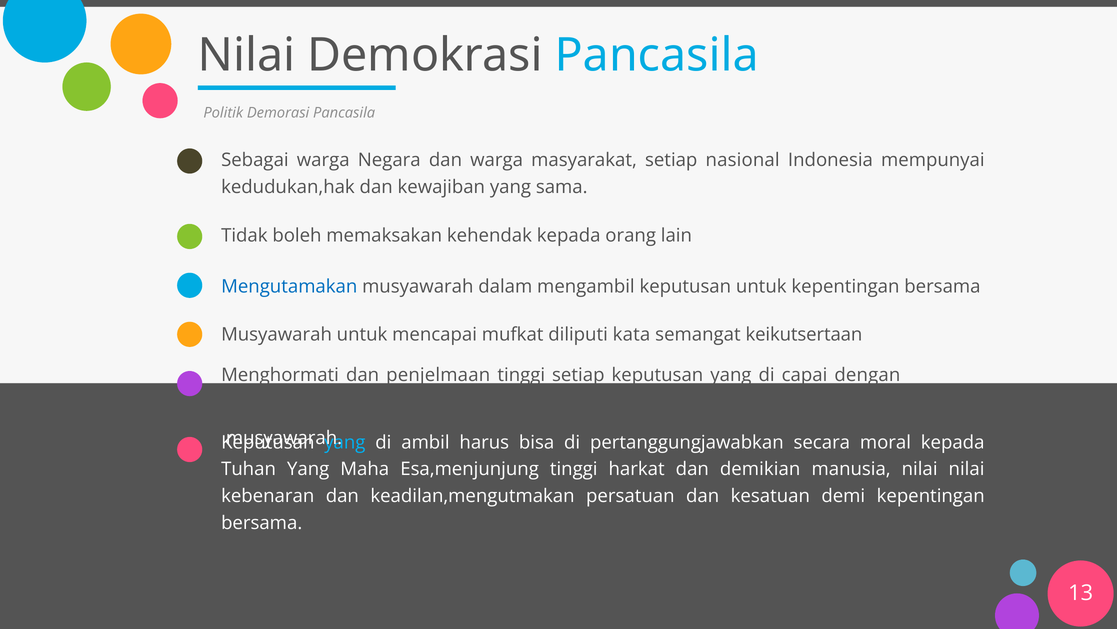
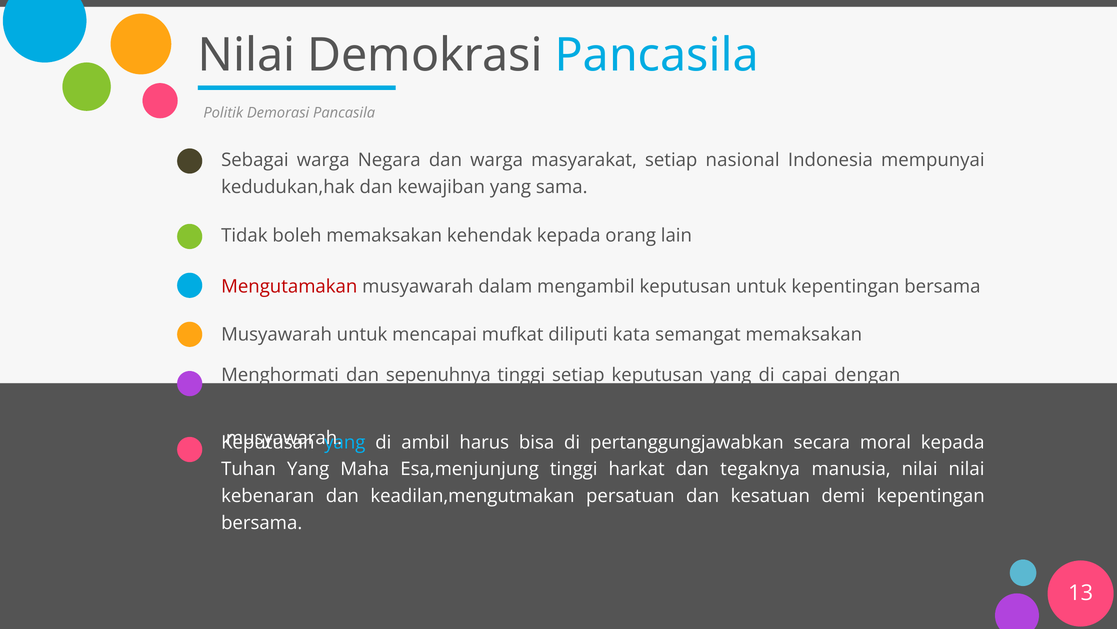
Mengutamakan colour: blue -> red (289, 287)
semangat keikutsertaan: keikutsertaan -> memaksakan (804, 334)
penjelmaan: penjelmaan -> sepenuhnya (438, 375)
demikian: demikian -> tegaknya (760, 469)
